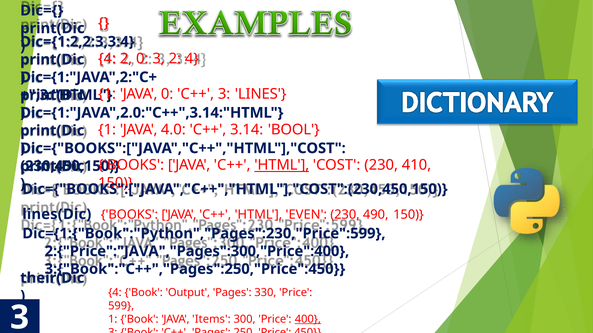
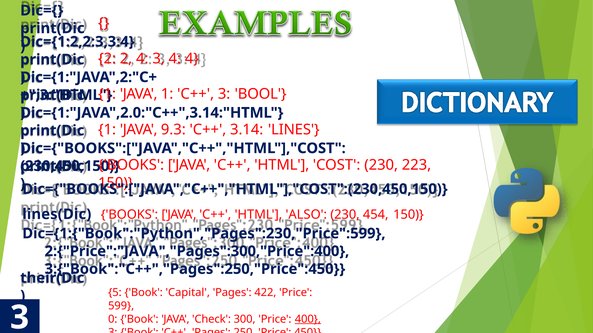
4: 4 -> 2 (107, 59)
2 0: 0 -> 4 (142, 59)
3 2: 2 -> 4 (175, 59)
JAVA 0: 0 -> 1 (167, 94)
LINES: LINES -> BOOL (261, 94)
4.0: 4.0 -> 9.3 (173, 130)
BOOL: BOOL -> LINES (294, 130)
HTML underline: present -> none (282, 165)
410: 410 -> 223 (416, 165)
EVEN: EVEN -> ALSO (306, 215)
490: 490 -> 454 (376, 215)
4: 4 -> 5 (115, 293)
Output: Output -> Capital (188, 293)
330: 330 -> 422 (265, 293)
1: 1 -> 0 (113, 320)
Items: Items -> Check (212, 320)
